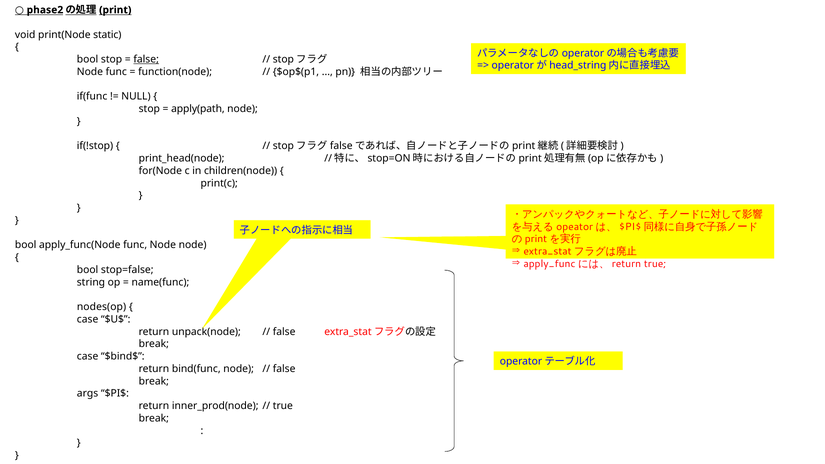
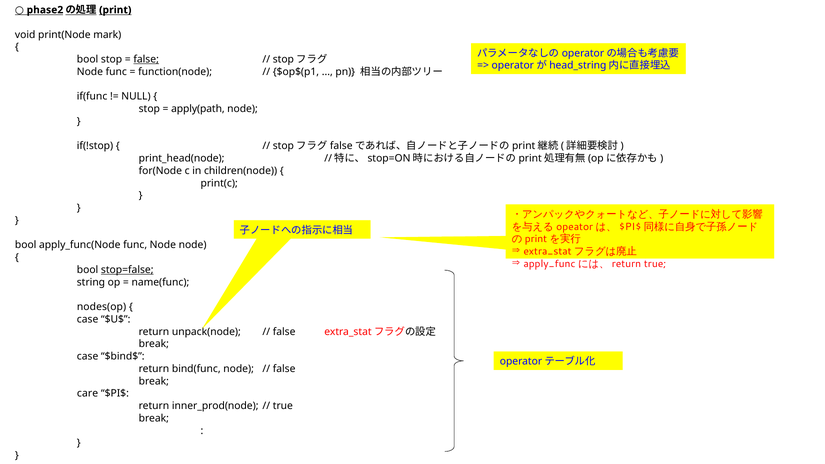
static: static -> mark (107, 35)
stop=false underline: none -> present (127, 270)
args: args -> care (88, 394)
